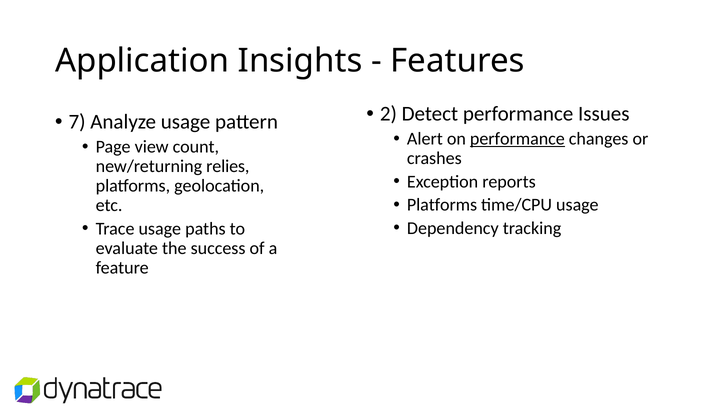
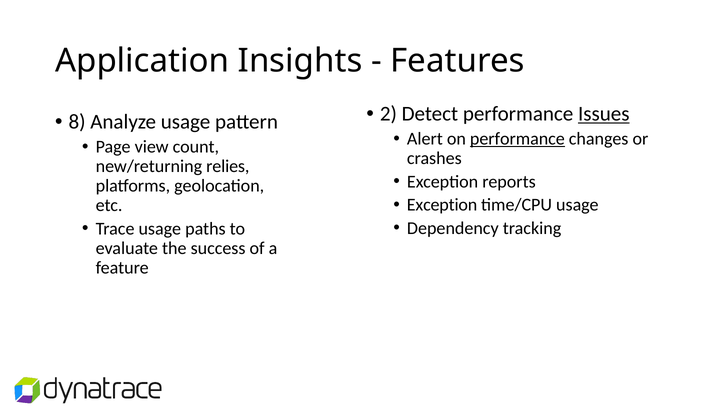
Issues underline: none -> present (604, 114)
7: 7 -> 8 (77, 122)
Platforms: Platforms -> Exception (442, 205)
